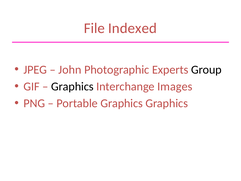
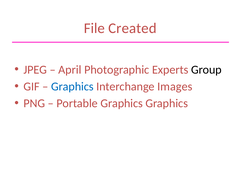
Indexed: Indexed -> Created (132, 28)
John: John -> April (70, 70)
Graphics colour: black -> blue (72, 86)
